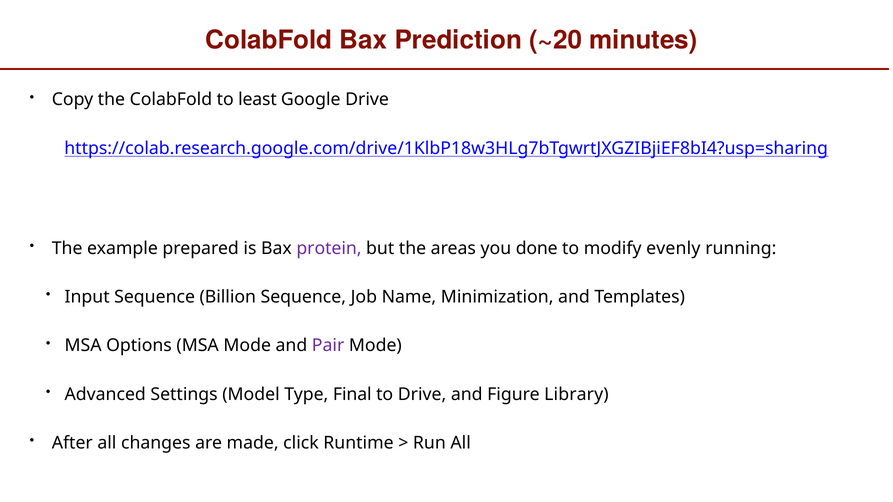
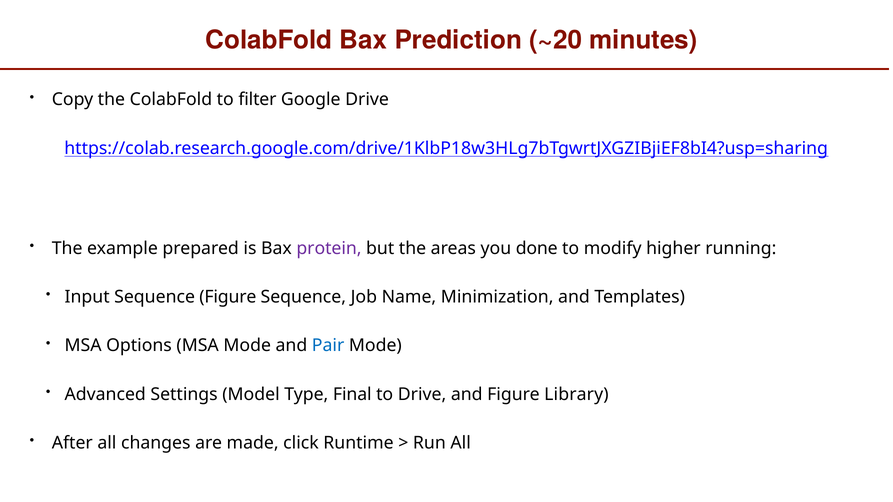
least: least -> filter (257, 100)
evenly: evenly -> higher (673, 249)
Sequence Billion: Billion -> Figure (228, 297)
Pair colour: purple -> blue (328, 346)
